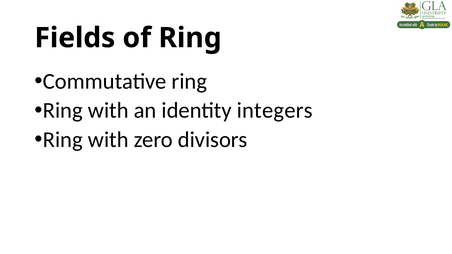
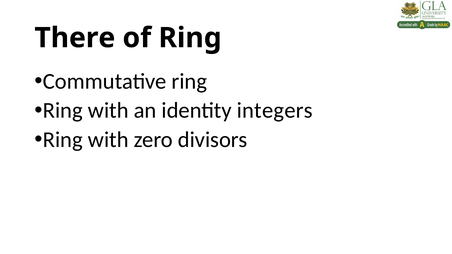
Fields: Fields -> There (75, 38)
